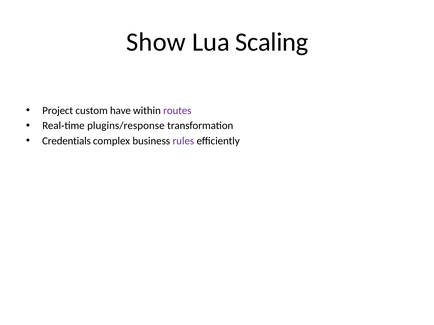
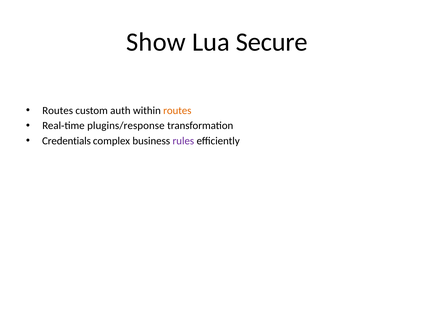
Scaling: Scaling -> Secure (272, 42)
Project: Project -> Routes (58, 111)
have: have -> auth (120, 111)
routes colour: purple -> orange (177, 111)
